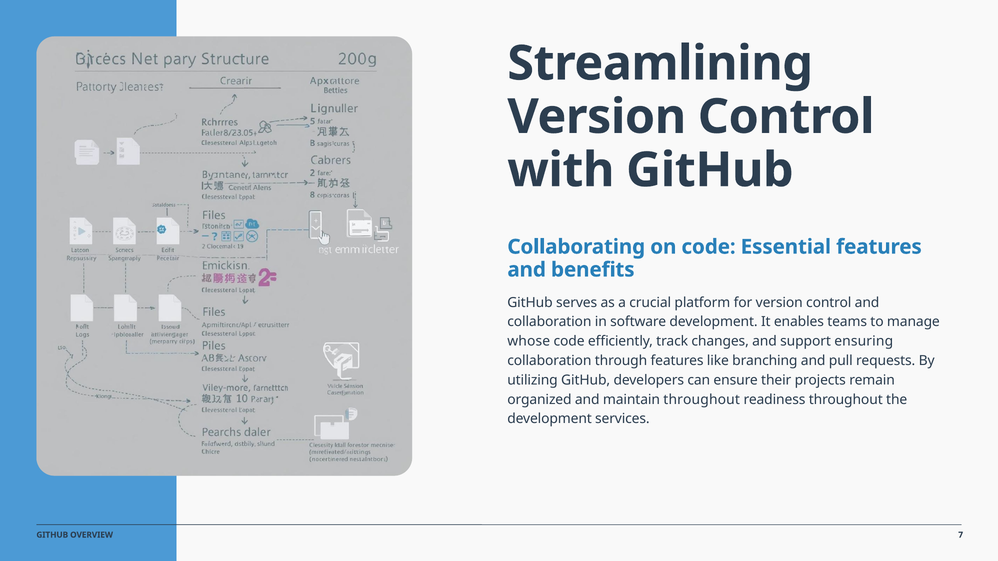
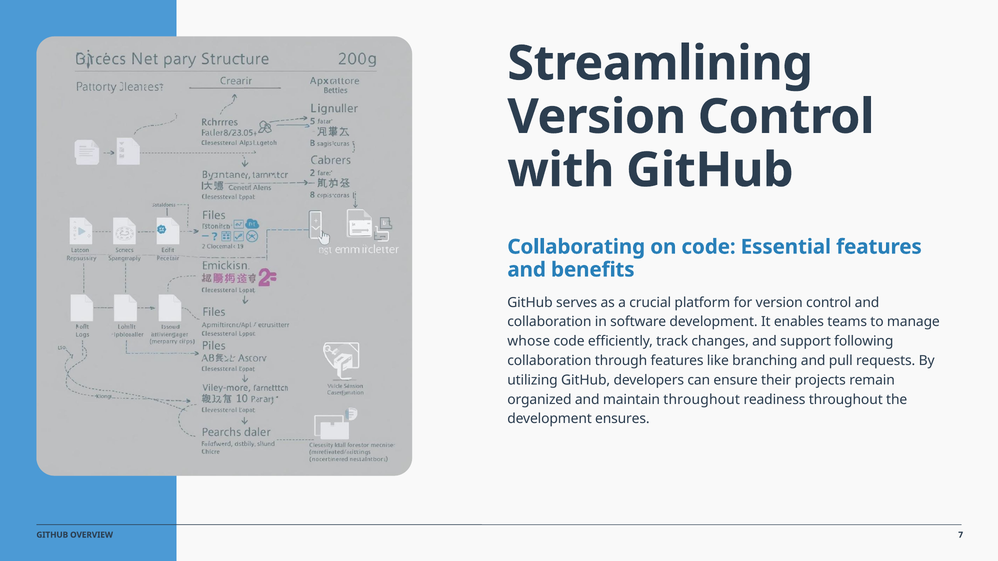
ensuring: ensuring -> following (864, 341)
services: services -> ensures (622, 419)
